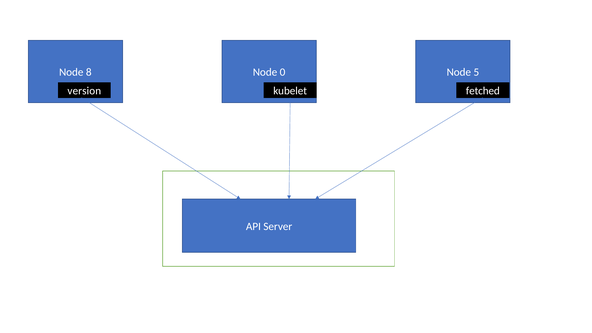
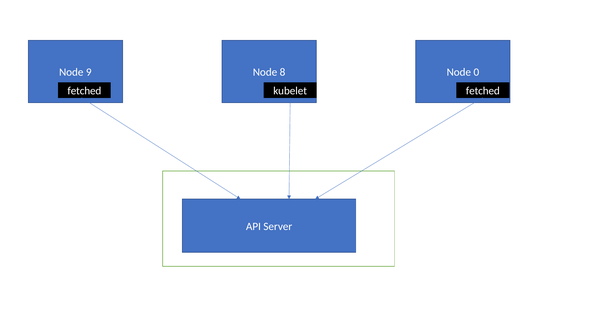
8: 8 -> 9 (89, 72)
0: 0 -> 8 (283, 72)
5: 5 -> 0 (476, 72)
version: version -> fetched (84, 91)
